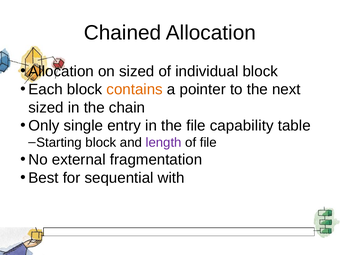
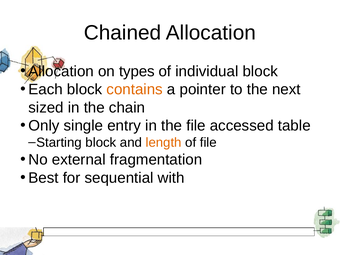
on sized: sized -> types (137, 71)
capability: capability -> accessed (242, 126)
length colour: purple -> orange (164, 143)
